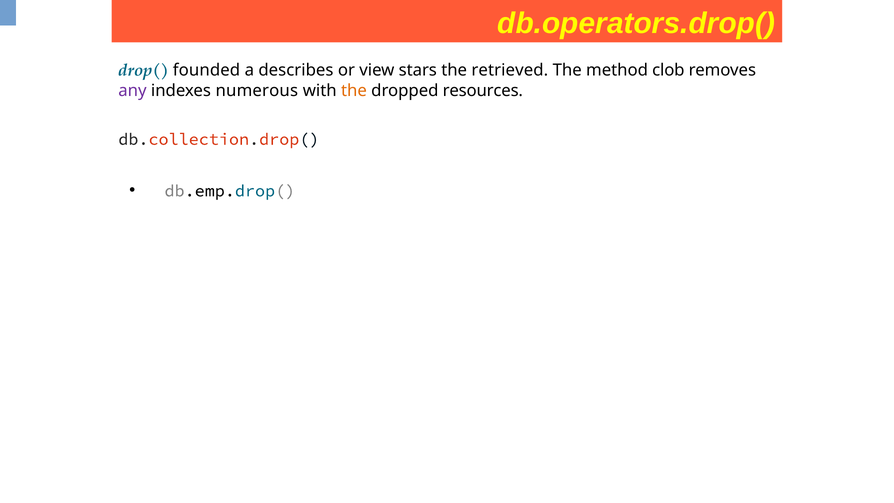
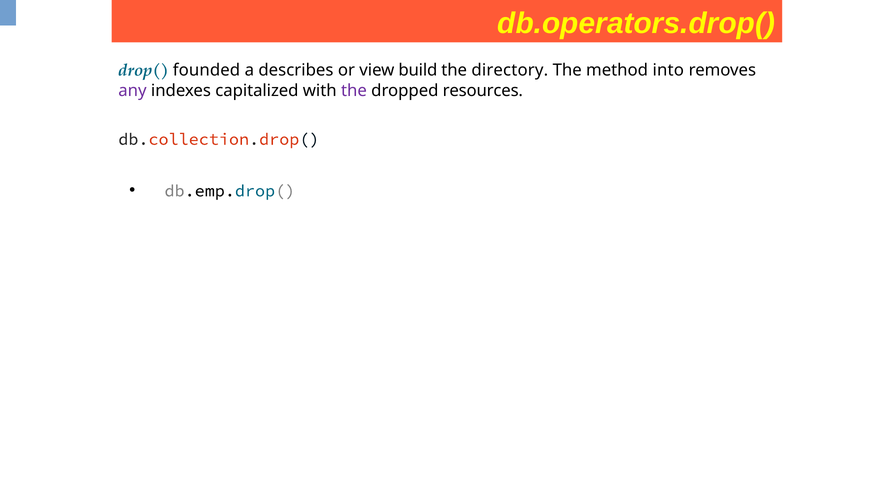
stars: stars -> build (418, 70)
retrieved: retrieved -> directory (510, 70)
clob: clob -> into (668, 70)
numerous: numerous -> capitalized (257, 91)
the colour: orange -> purple (354, 91)
